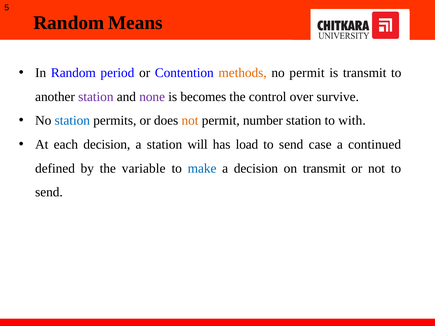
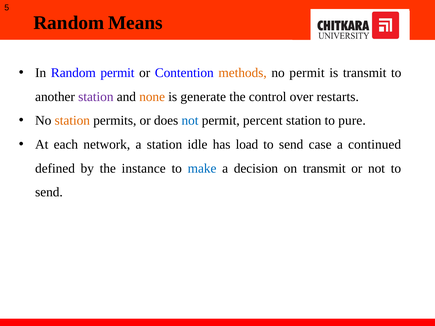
Random period: period -> permit (117, 73)
none colour: purple -> orange (152, 97)
becomes: becomes -> generate (203, 97)
survive: survive -> restarts (338, 97)
station colour: blue -> orange (72, 121)
not colour: orange -> blue (190, 121)
number: number -> percent (263, 121)
with: with -> pure (352, 121)
each decision: decision -> network (107, 145)
will: will -> idle (197, 145)
variable: variable -> instance (144, 168)
